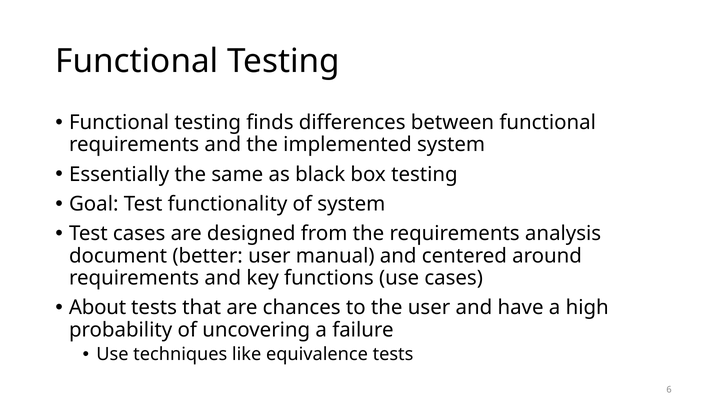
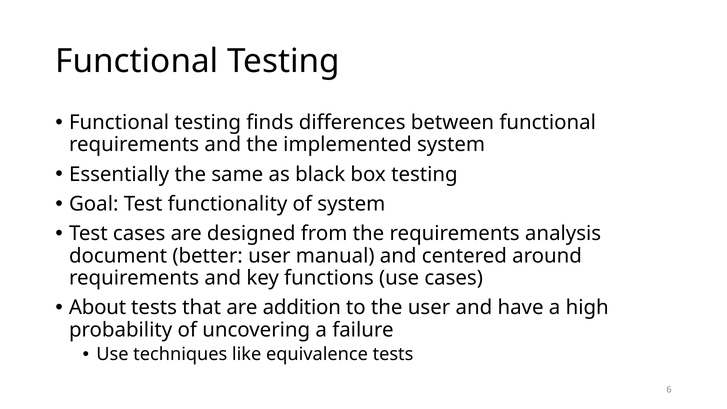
chances: chances -> addition (302, 308)
